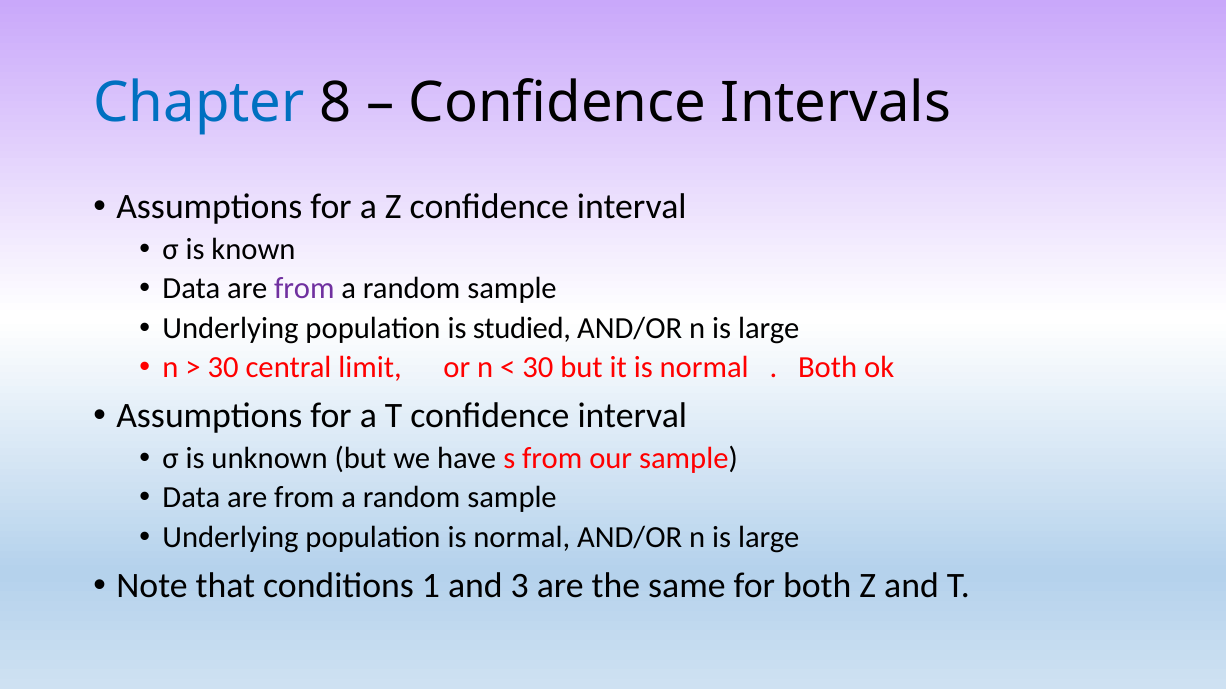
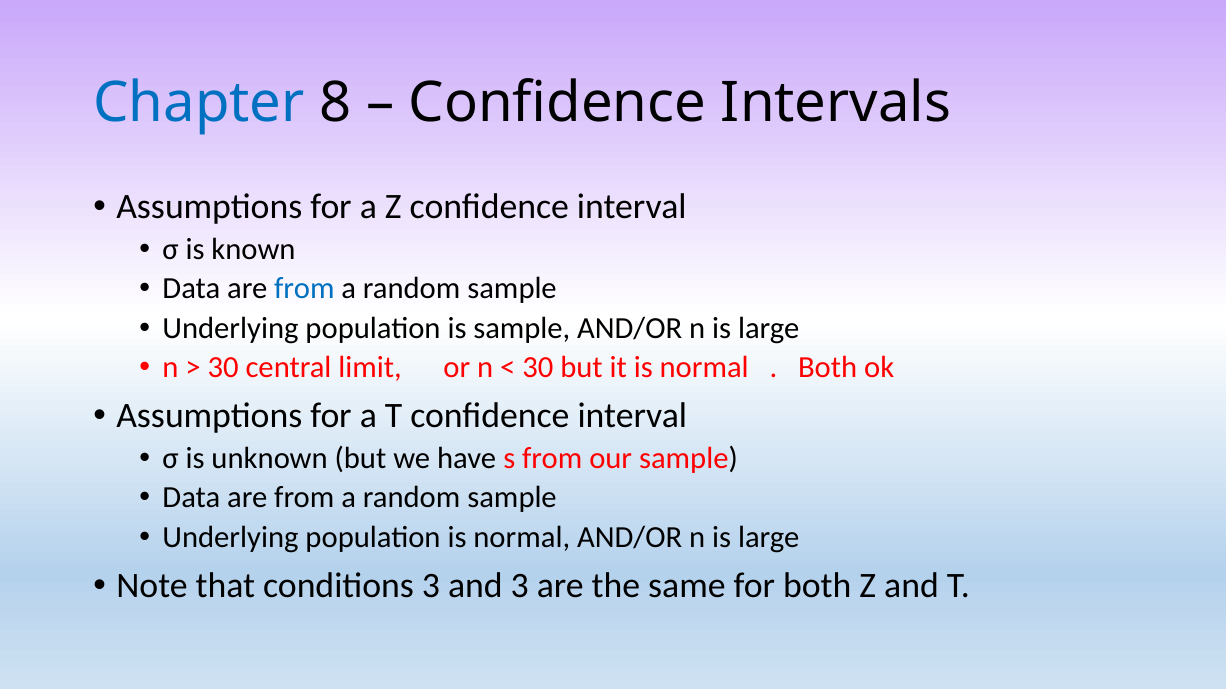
from colour: purple -> blue (304, 289)
is studied: studied -> sample (522, 328)
conditions 1: 1 -> 3 (431, 586)
